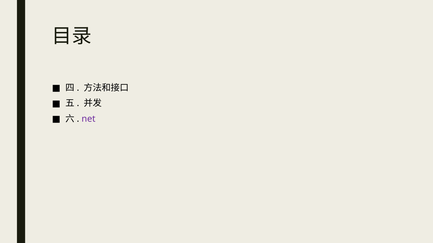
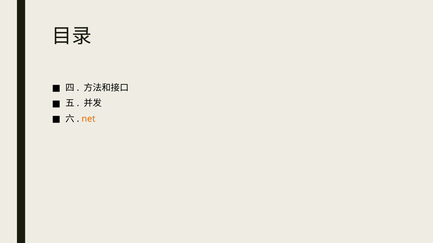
net colour: purple -> orange (89, 119)
